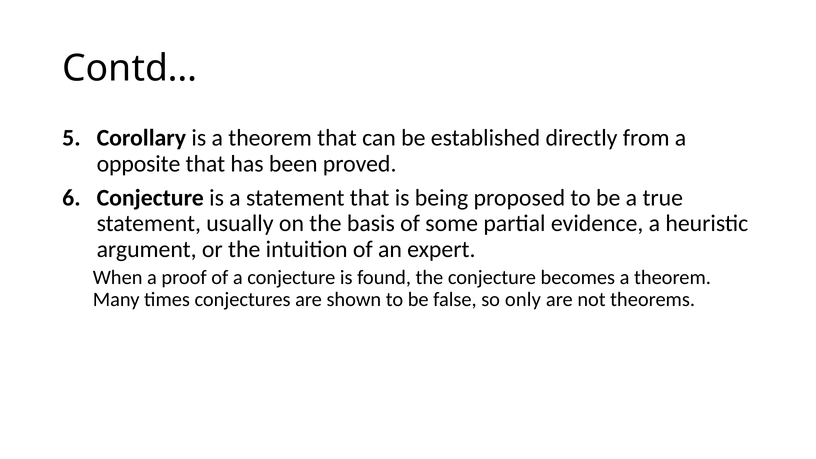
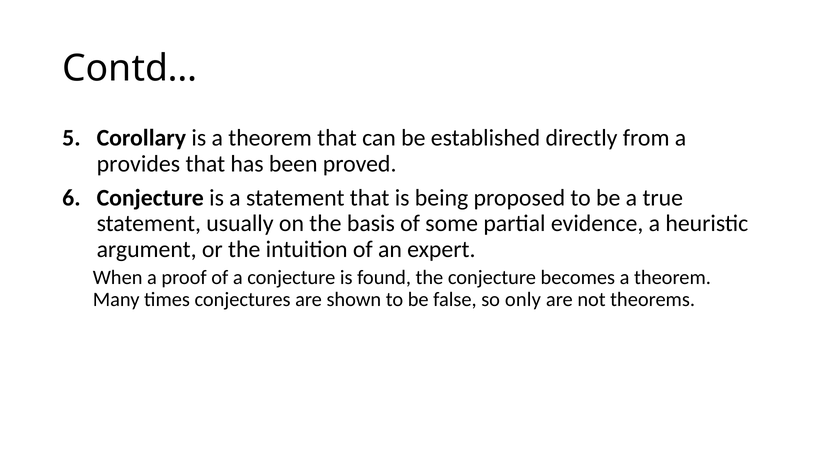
opposite: opposite -> provides (138, 164)
